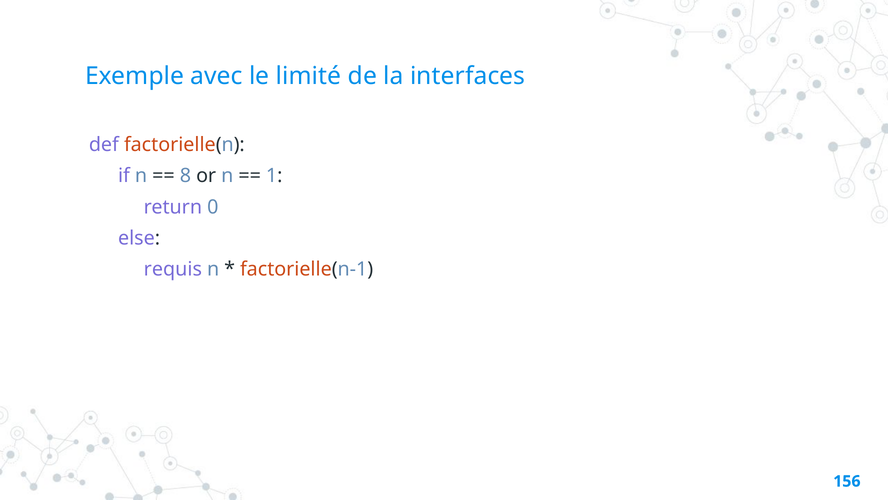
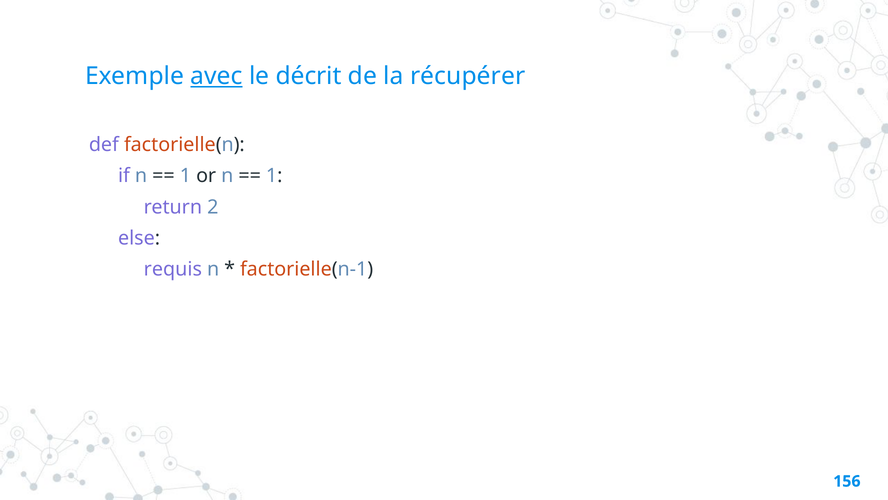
avec underline: none -> present (217, 76)
limité: limité -> décrit (309, 76)
interfaces: interfaces -> récupérer (468, 76)
8: 8 -> 1 (185, 176)
0: 0 -> 2 (213, 207)
